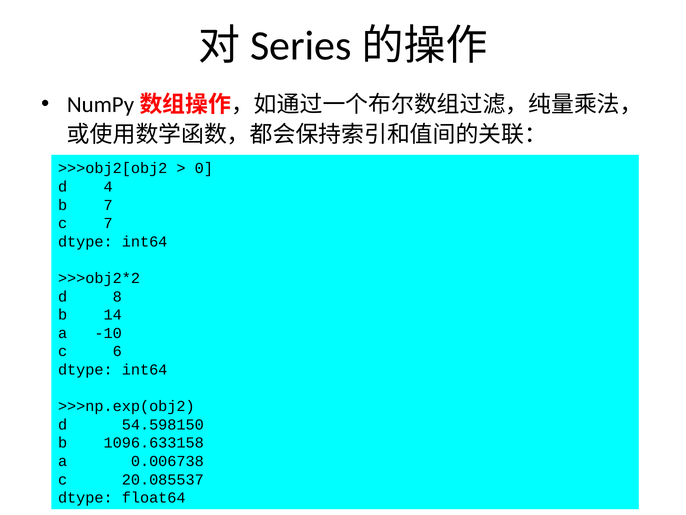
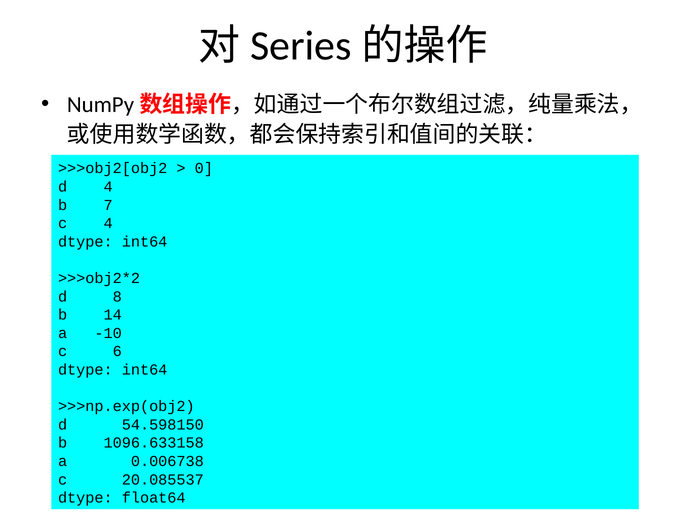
c 7: 7 -> 4 (108, 223)
